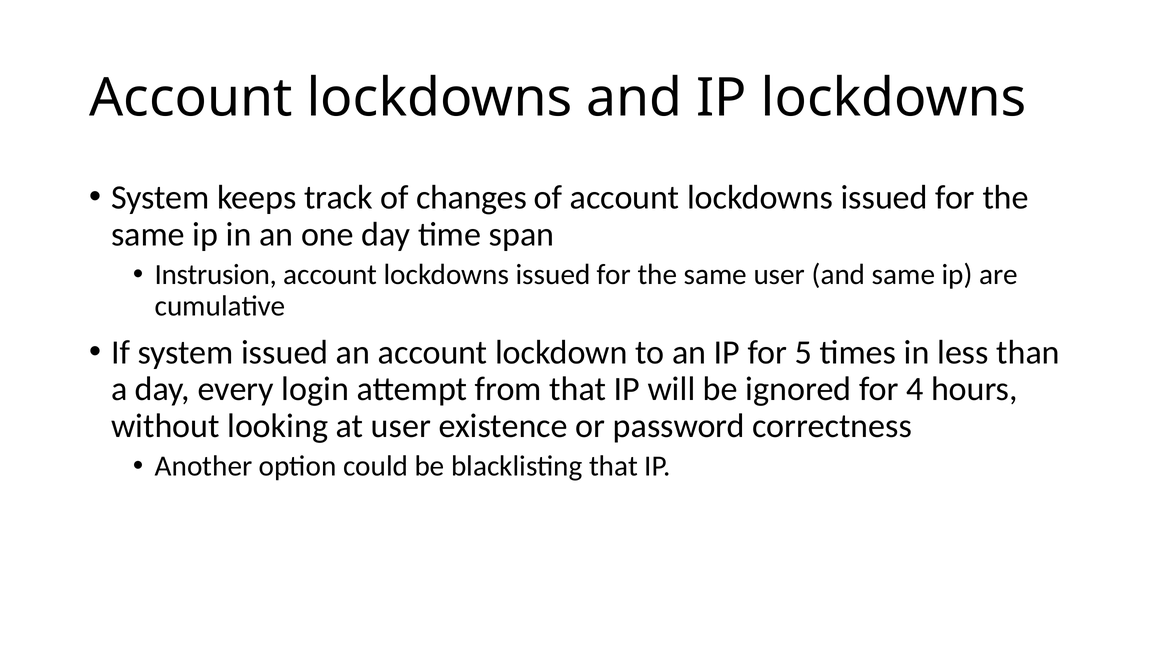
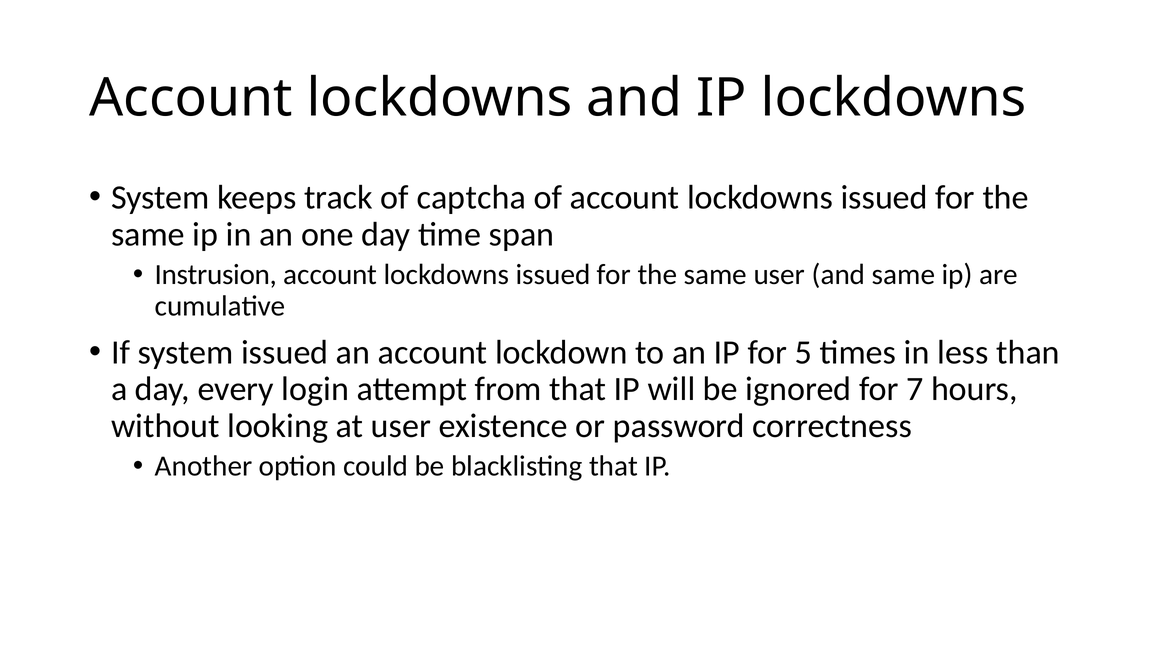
changes: changes -> captcha (471, 198)
4: 4 -> 7 (915, 389)
